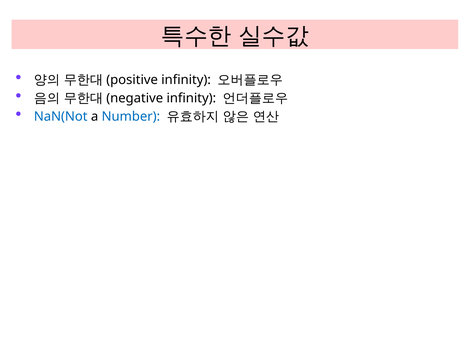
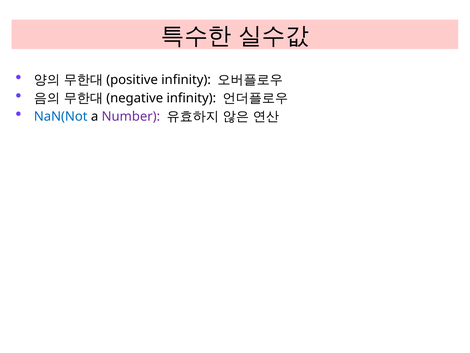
Number colour: blue -> purple (131, 116)
